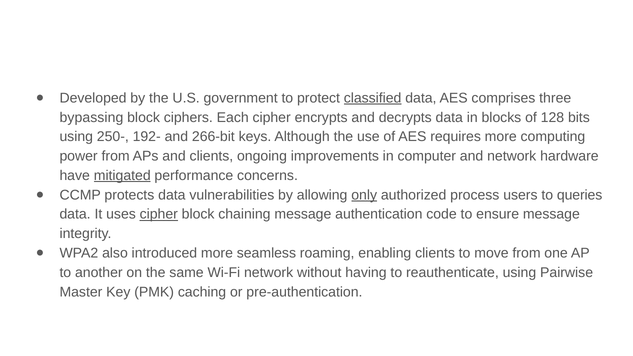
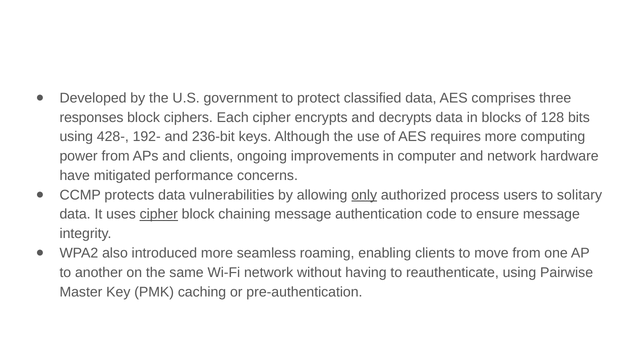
classified underline: present -> none (373, 98)
bypassing: bypassing -> responses (92, 117)
250-: 250- -> 428- (113, 137)
266-bit: 266-bit -> 236-bit (213, 137)
mitigated underline: present -> none (122, 176)
queries: queries -> solitary (580, 195)
